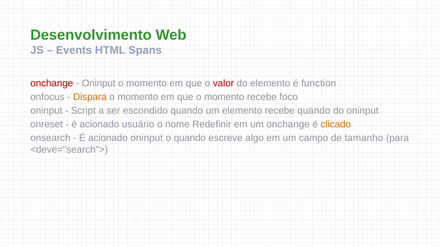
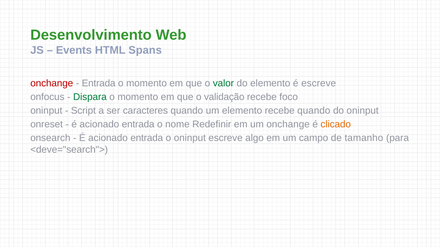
Oninput: Oninput -> Entrada (99, 84)
valor colour: red -> green (223, 84)
é function: function -> escreve (319, 84)
Dispara colour: orange -> green (90, 97)
que o momento: momento -> validação (224, 97)
escondido: escondido -> caracteres (145, 111)
usuário: usuário -> entrada (138, 125)
oninput: oninput -> entrada (147, 138)
o quando: quando -> oninput (190, 138)
